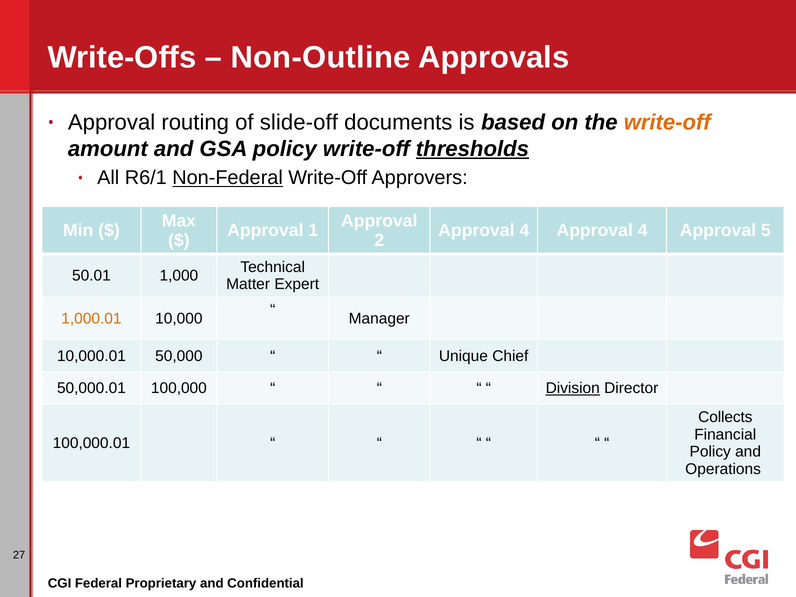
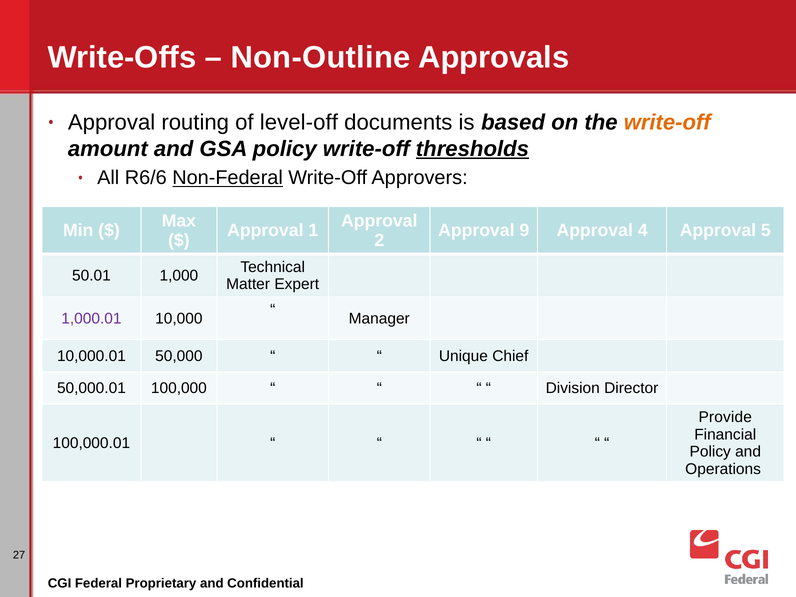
slide-off: slide-off -> level-off (299, 122)
R6/1: R6/1 -> R6/6 (146, 178)
4: 4 -> 9 (524, 231)
1,000.01 colour: orange -> purple (91, 318)
Division underline: present -> none (573, 388)
Collects: Collects -> Provide (725, 417)
